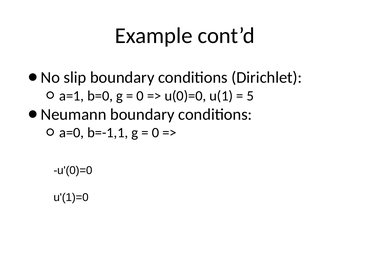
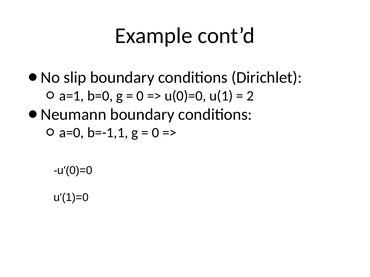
5: 5 -> 2 (250, 96)
